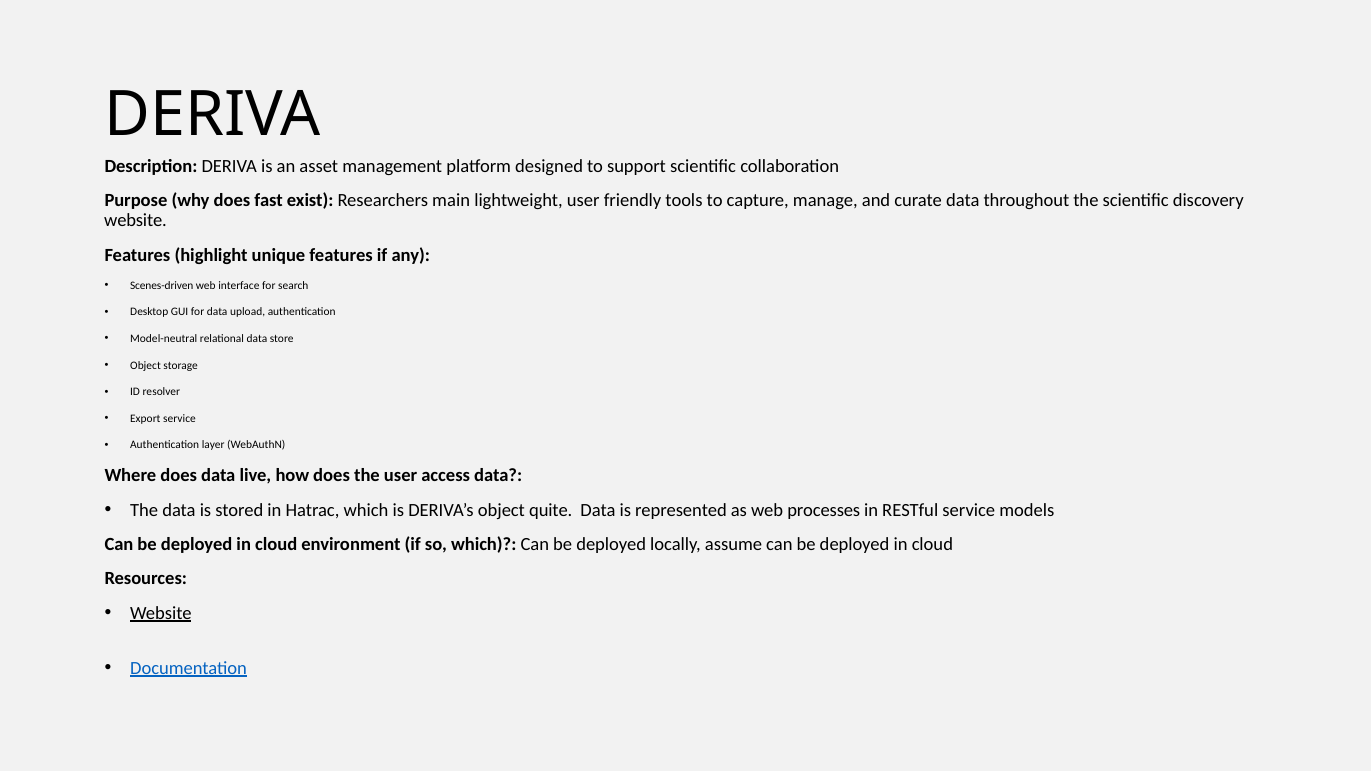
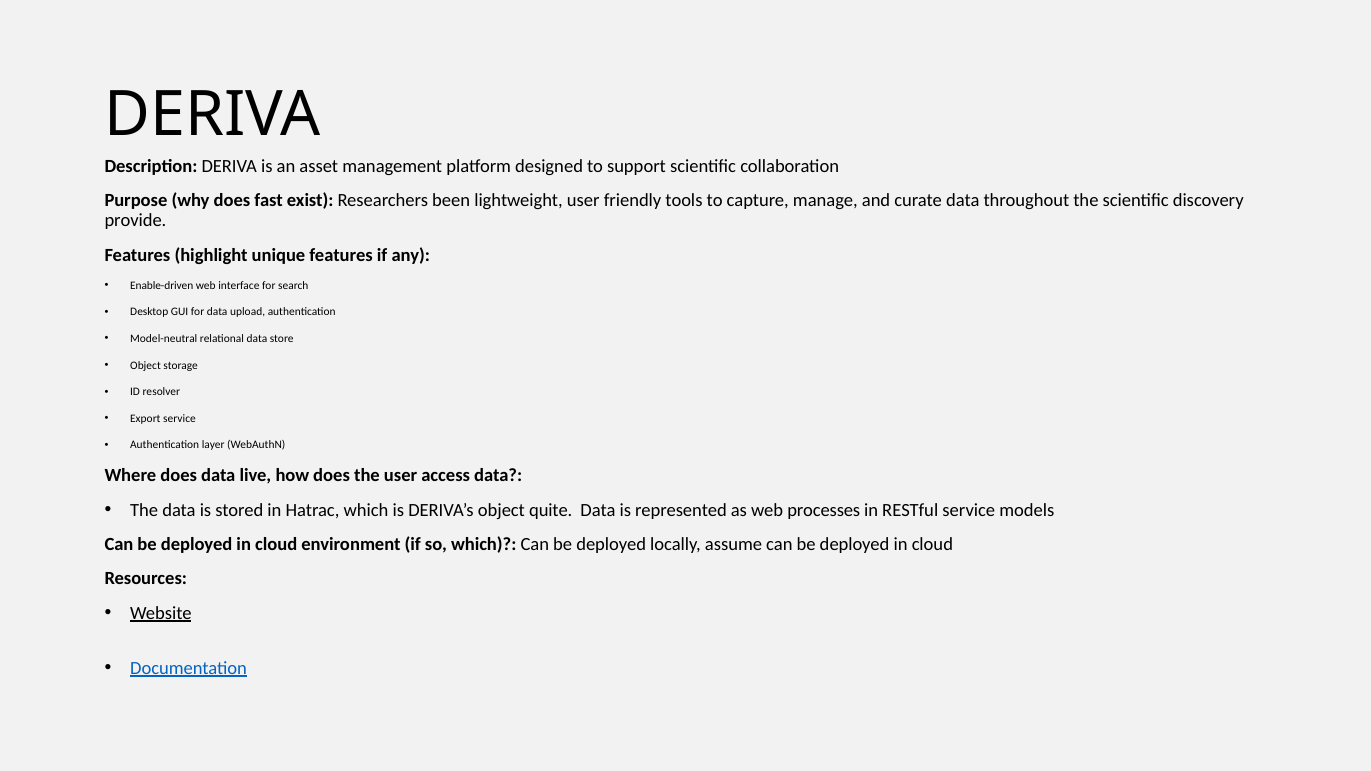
main: main -> been (451, 201)
website: website -> provide (135, 221)
Scenes-driven: Scenes-driven -> Enable-driven (162, 286)
